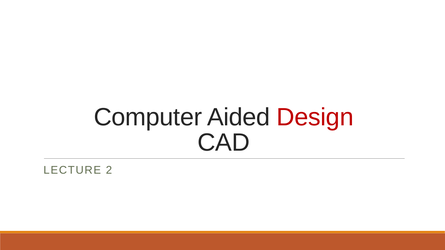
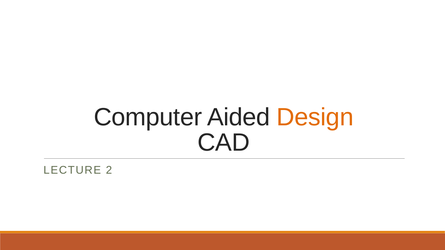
Design colour: red -> orange (315, 117)
